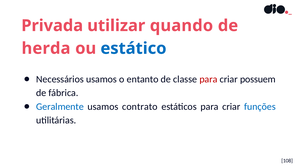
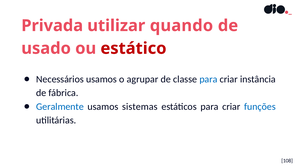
herda: herda -> usado (46, 48)
estático colour: blue -> red (133, 48)
entanto: entanto -> agrupar (143, 79)
para colour: red -> blue (208, 79)
possuem: possuem -> instância (258, 79)
contrato: contrato -> sistemas (140, 107)
